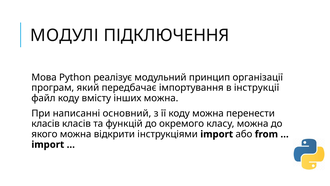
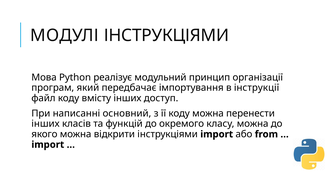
МОДУЛІ ПІДКЛЮЧЕННЯ: ПІДКЛЮЧЕННЯ -> ІНСТРУКЦІЯМИ (167, 35)
інших можна: можна -> доступ (161, 98)
класів: класів -> інших (46, 124)
